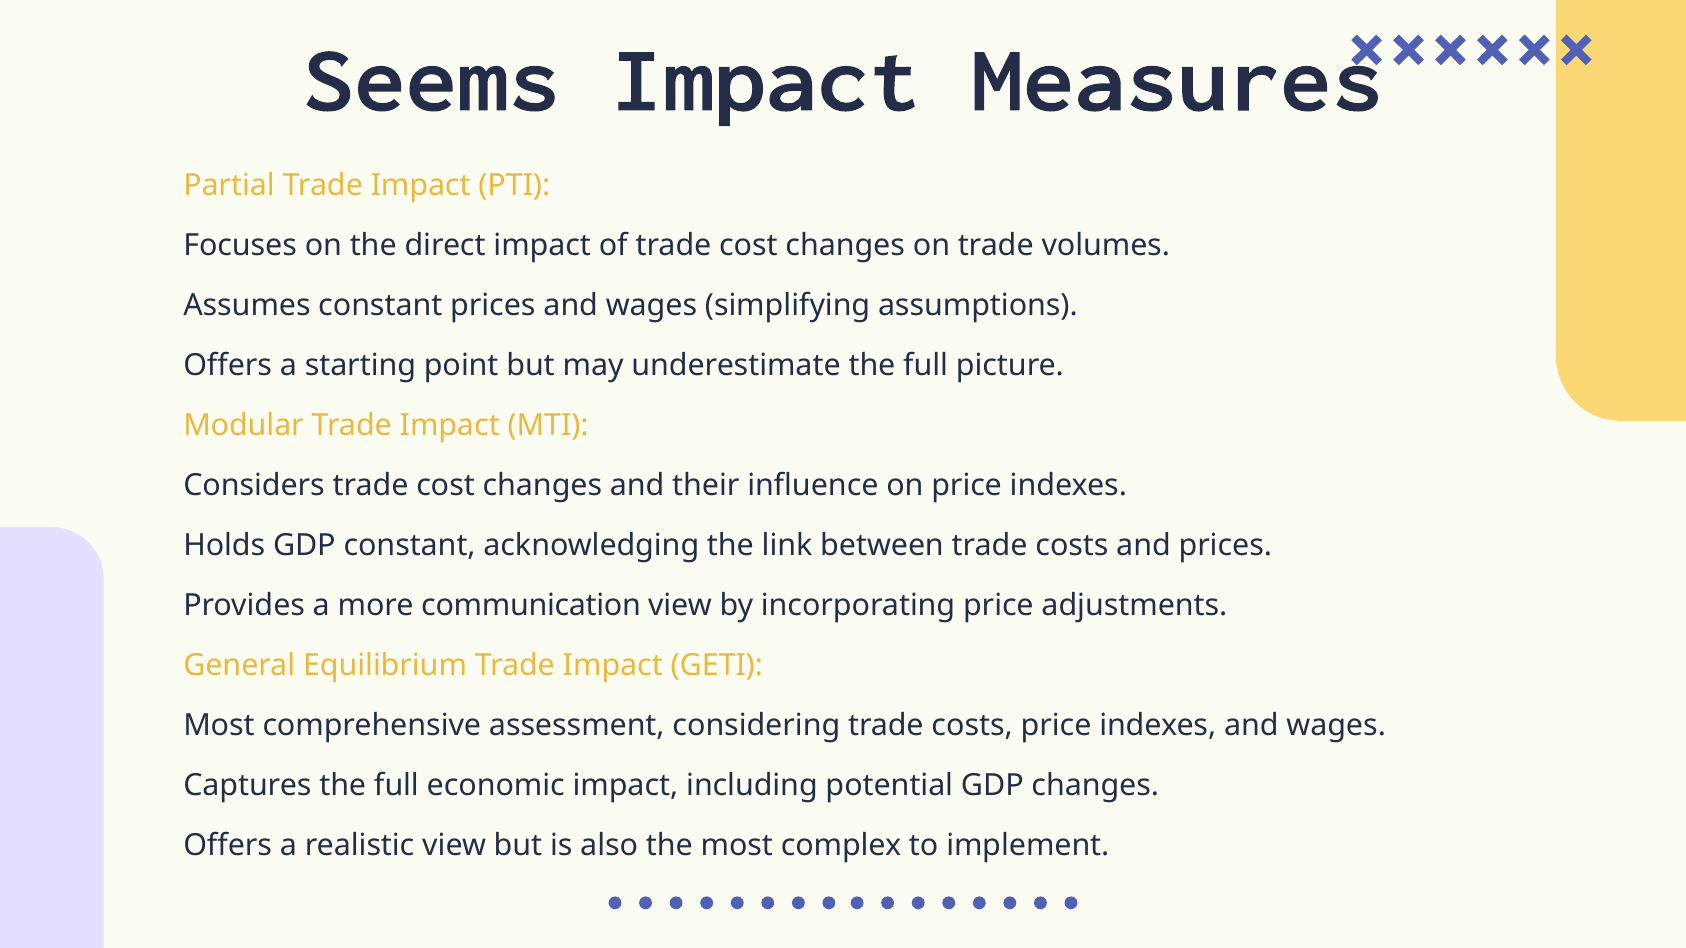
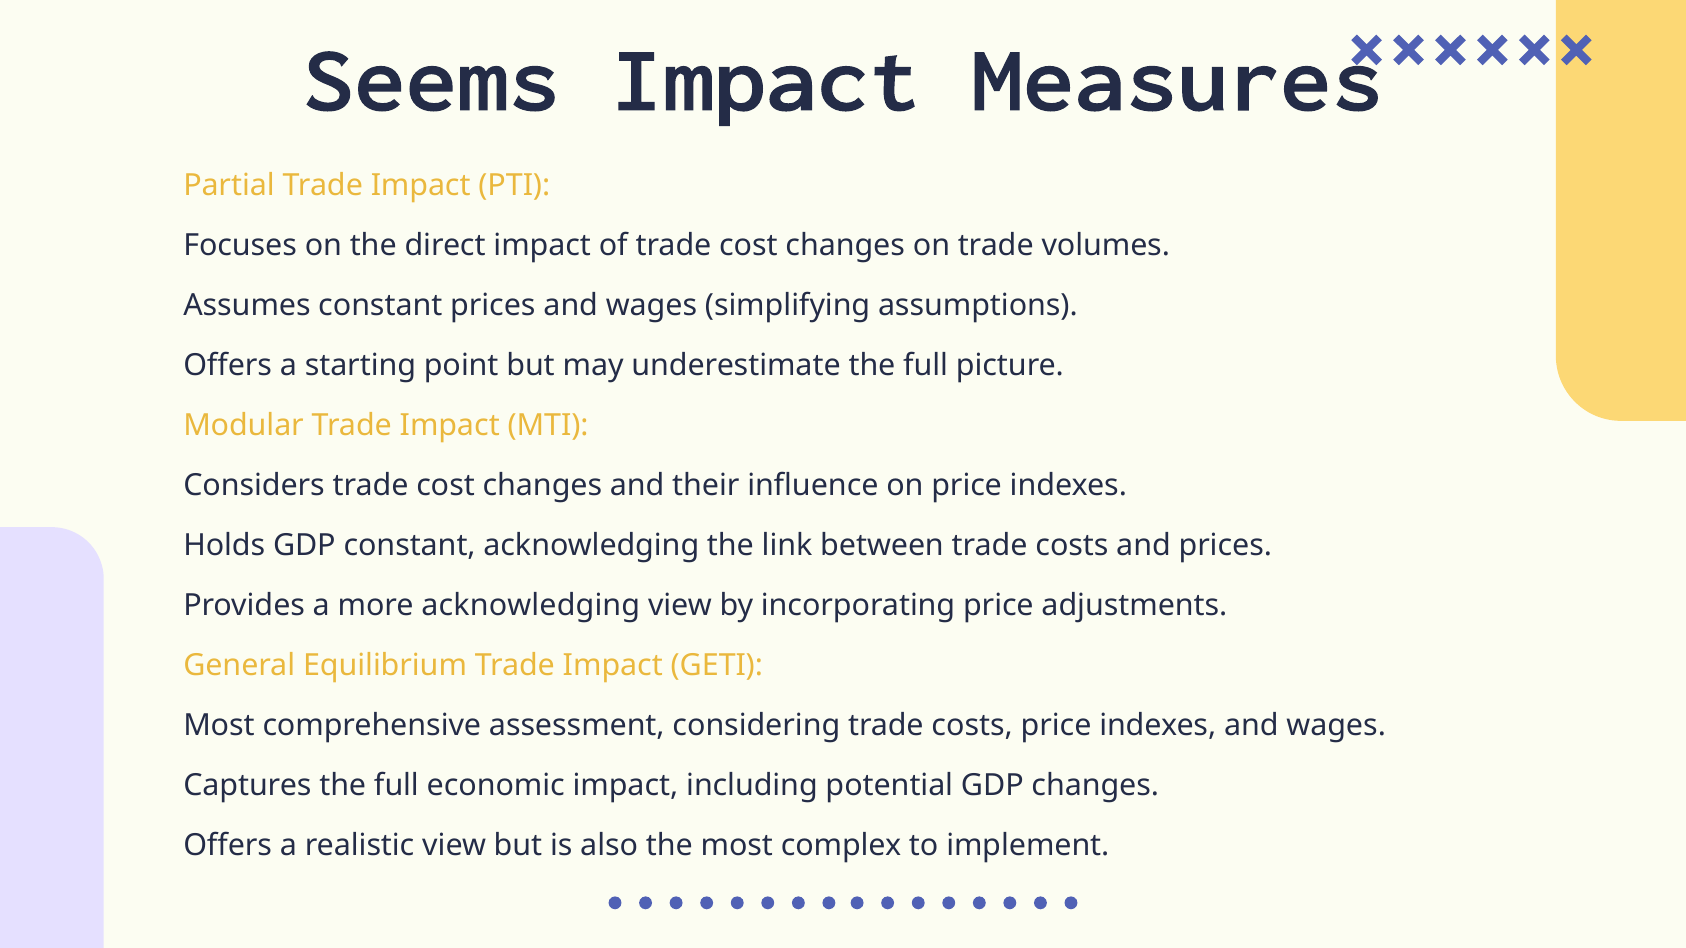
more communication: communication -> acknowledging (531, 606)
